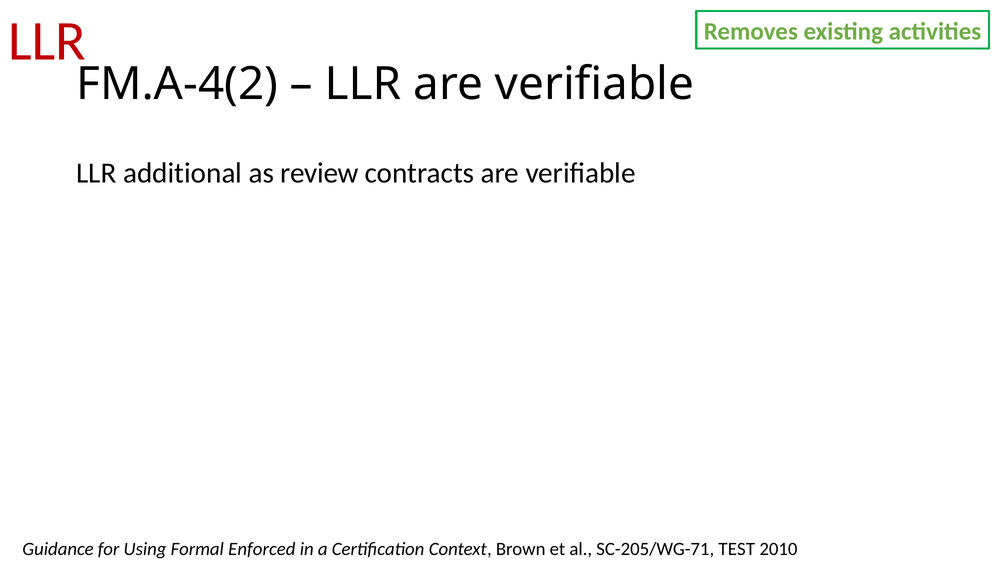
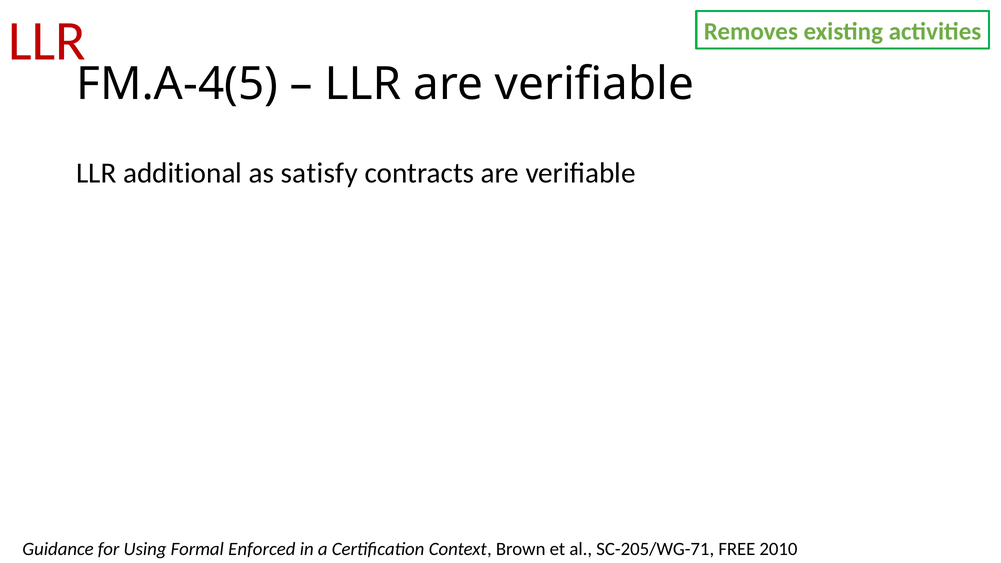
FM.A-4(2: FM.A-4(2 -> FM.A-4(5 (177, 84)
review: review -> satisfy (319, 173)
TEST: TEST -> FREE (737, 549)
